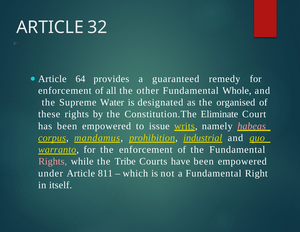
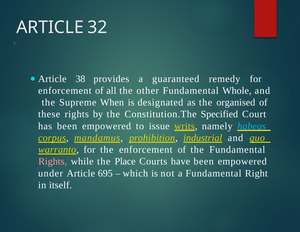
64: 64 -> 38 (80, 79)
Water: Water -> When (112, 102)
Eliminate: Eliminate -> Specified (219, 114)
habeas colour: pink -> light blue (252, 126)
Tribe: Tribe -> Place (125, 161)
811: 811 -> 695 (105, 173)
